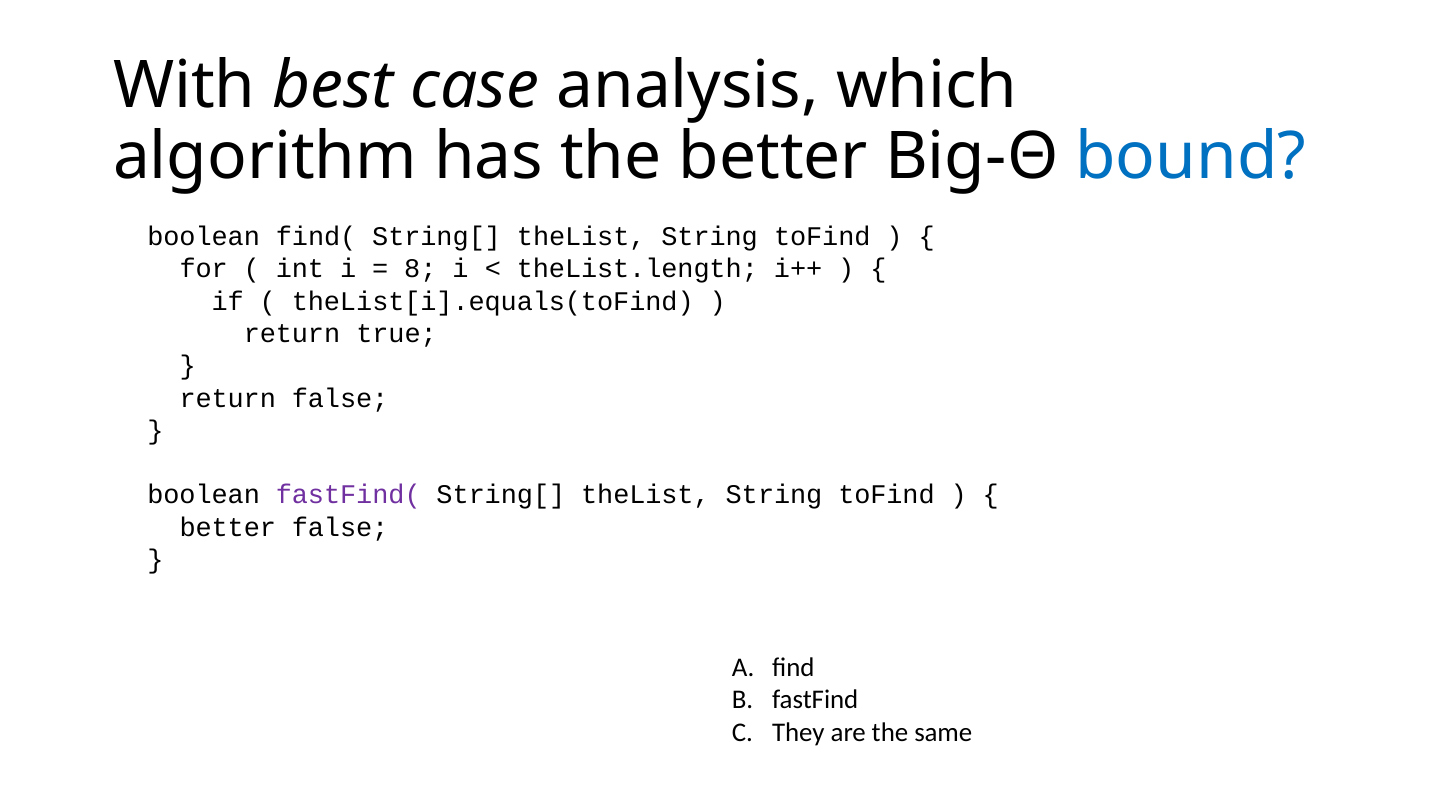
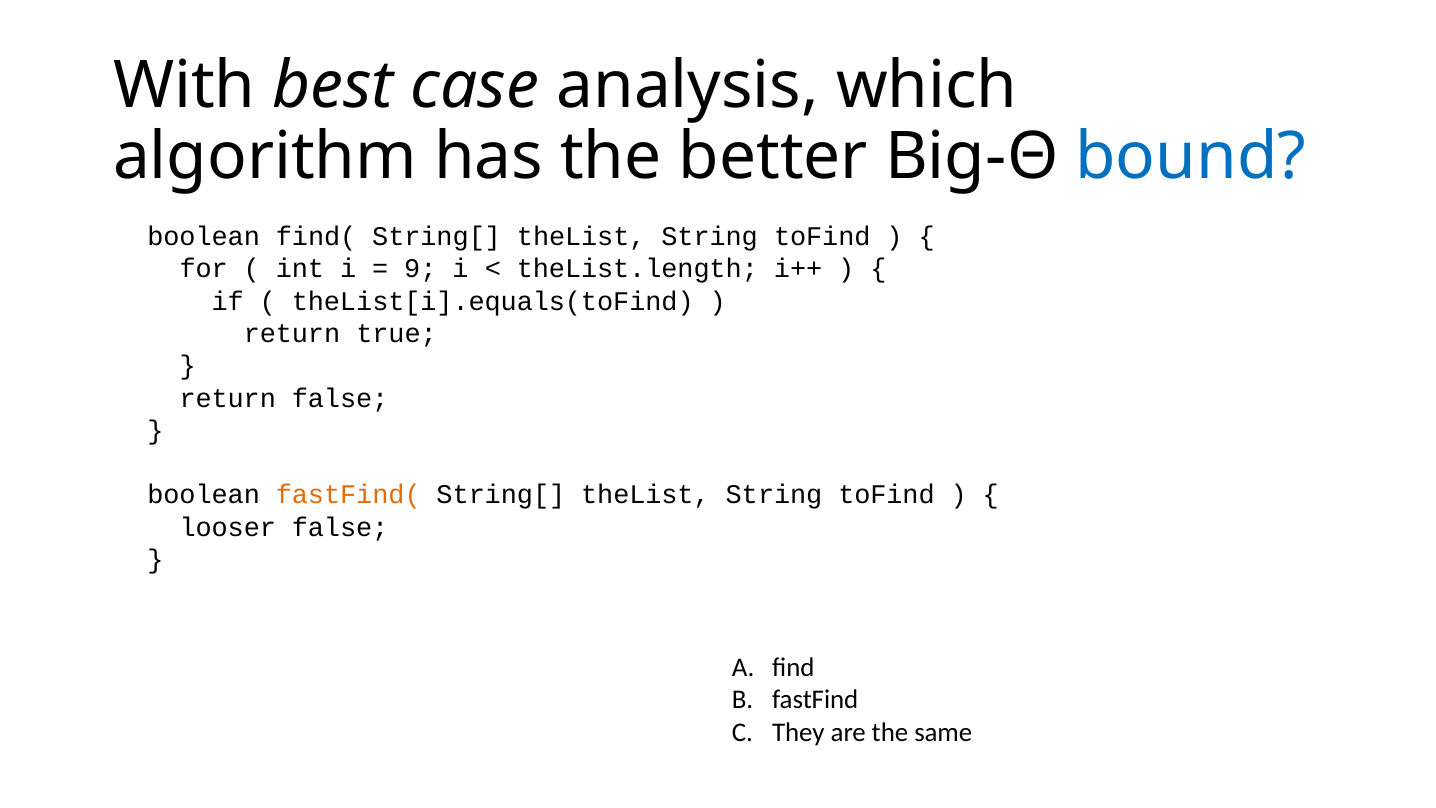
8: 8 -> 9 (420, 269)
fastFind( colour: purple -> orange (348, 495)
better: better -> looser (228, 527)
